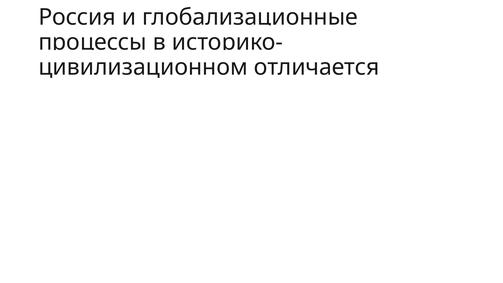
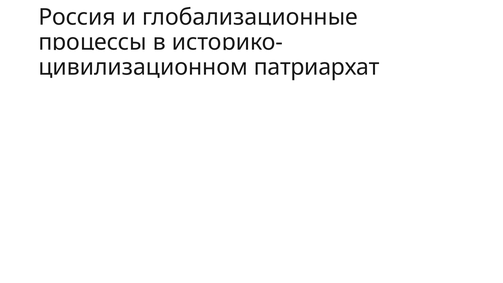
отличается: отличается -> патриархат (317, 67)
